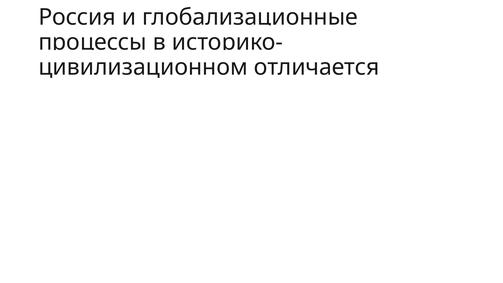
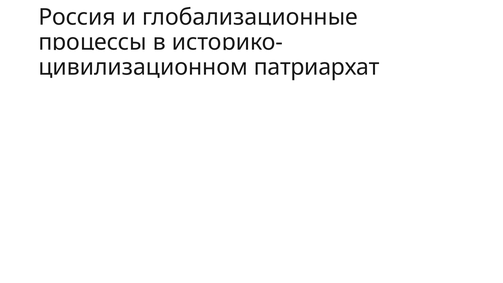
отличается: отличается -> патриархат (317, 67)
